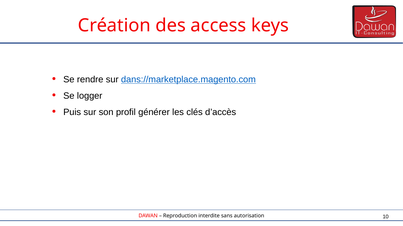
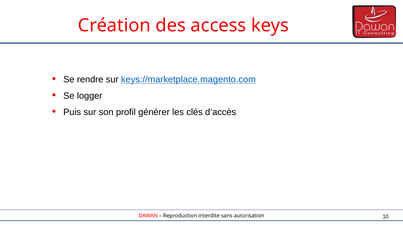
dans://marketplace.magento.com: dans://marketplace.magento.com -> keys://marketplace.magento.com (188, 80)
